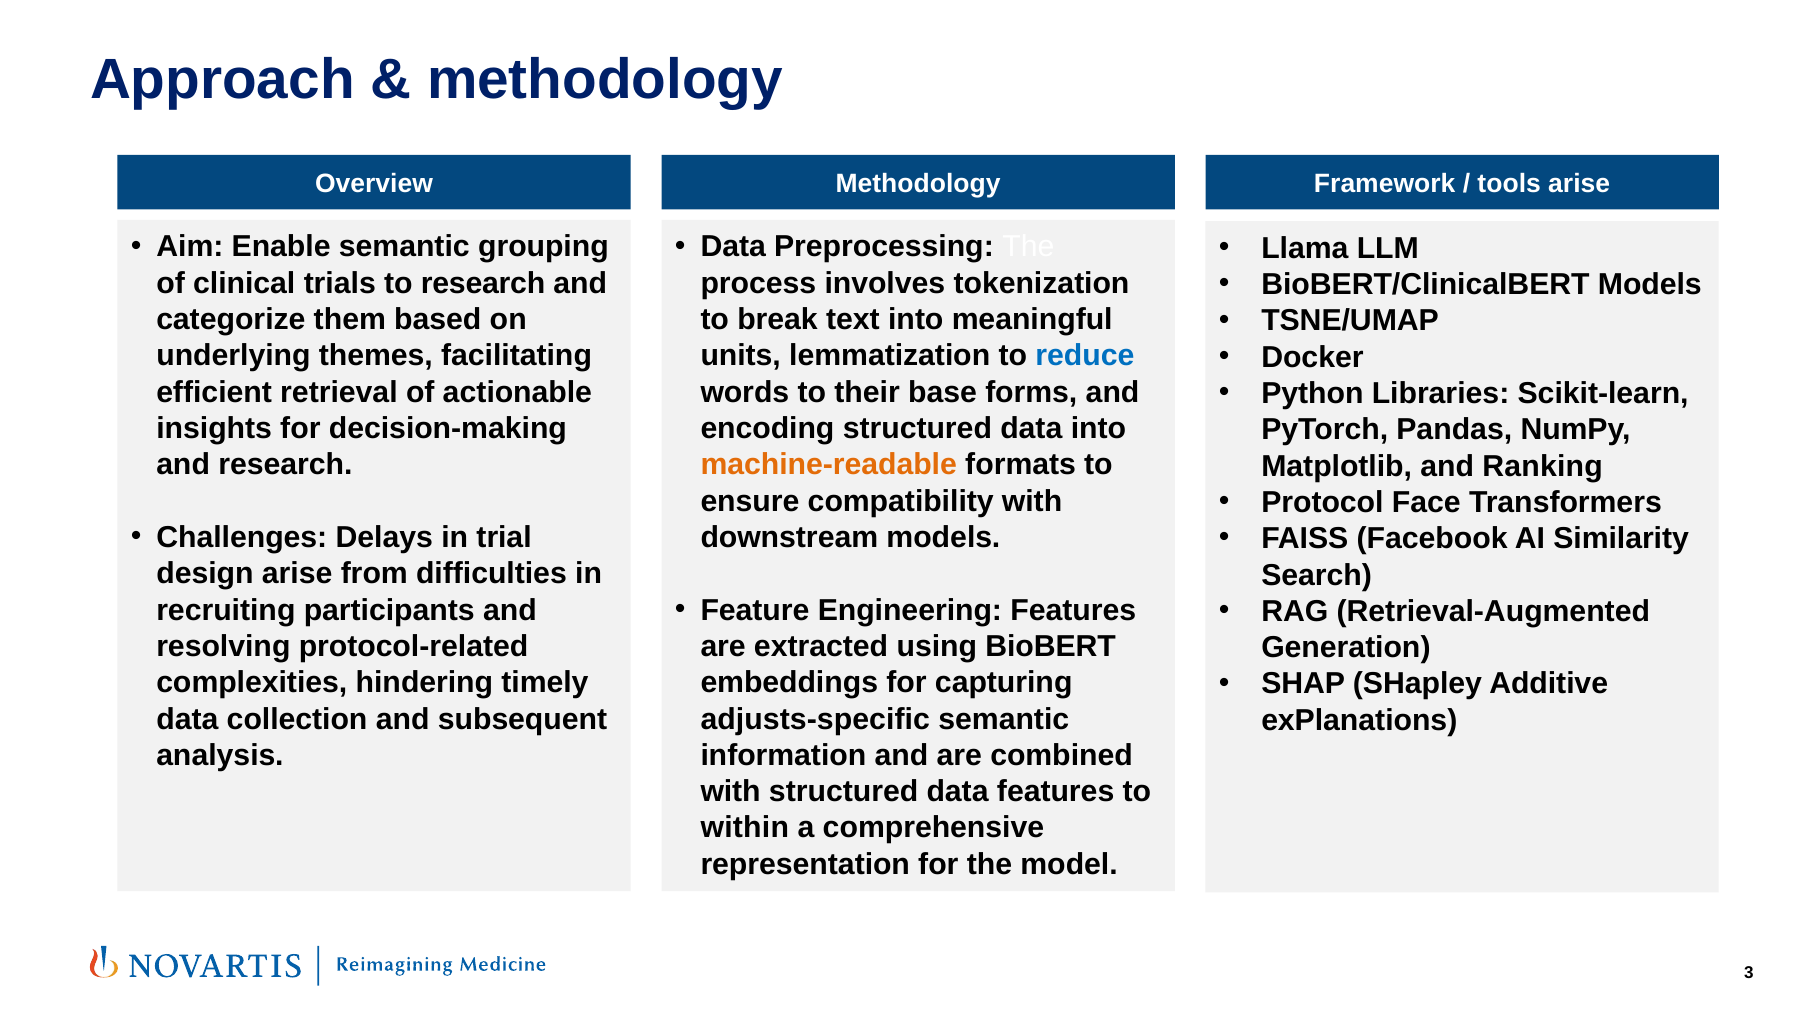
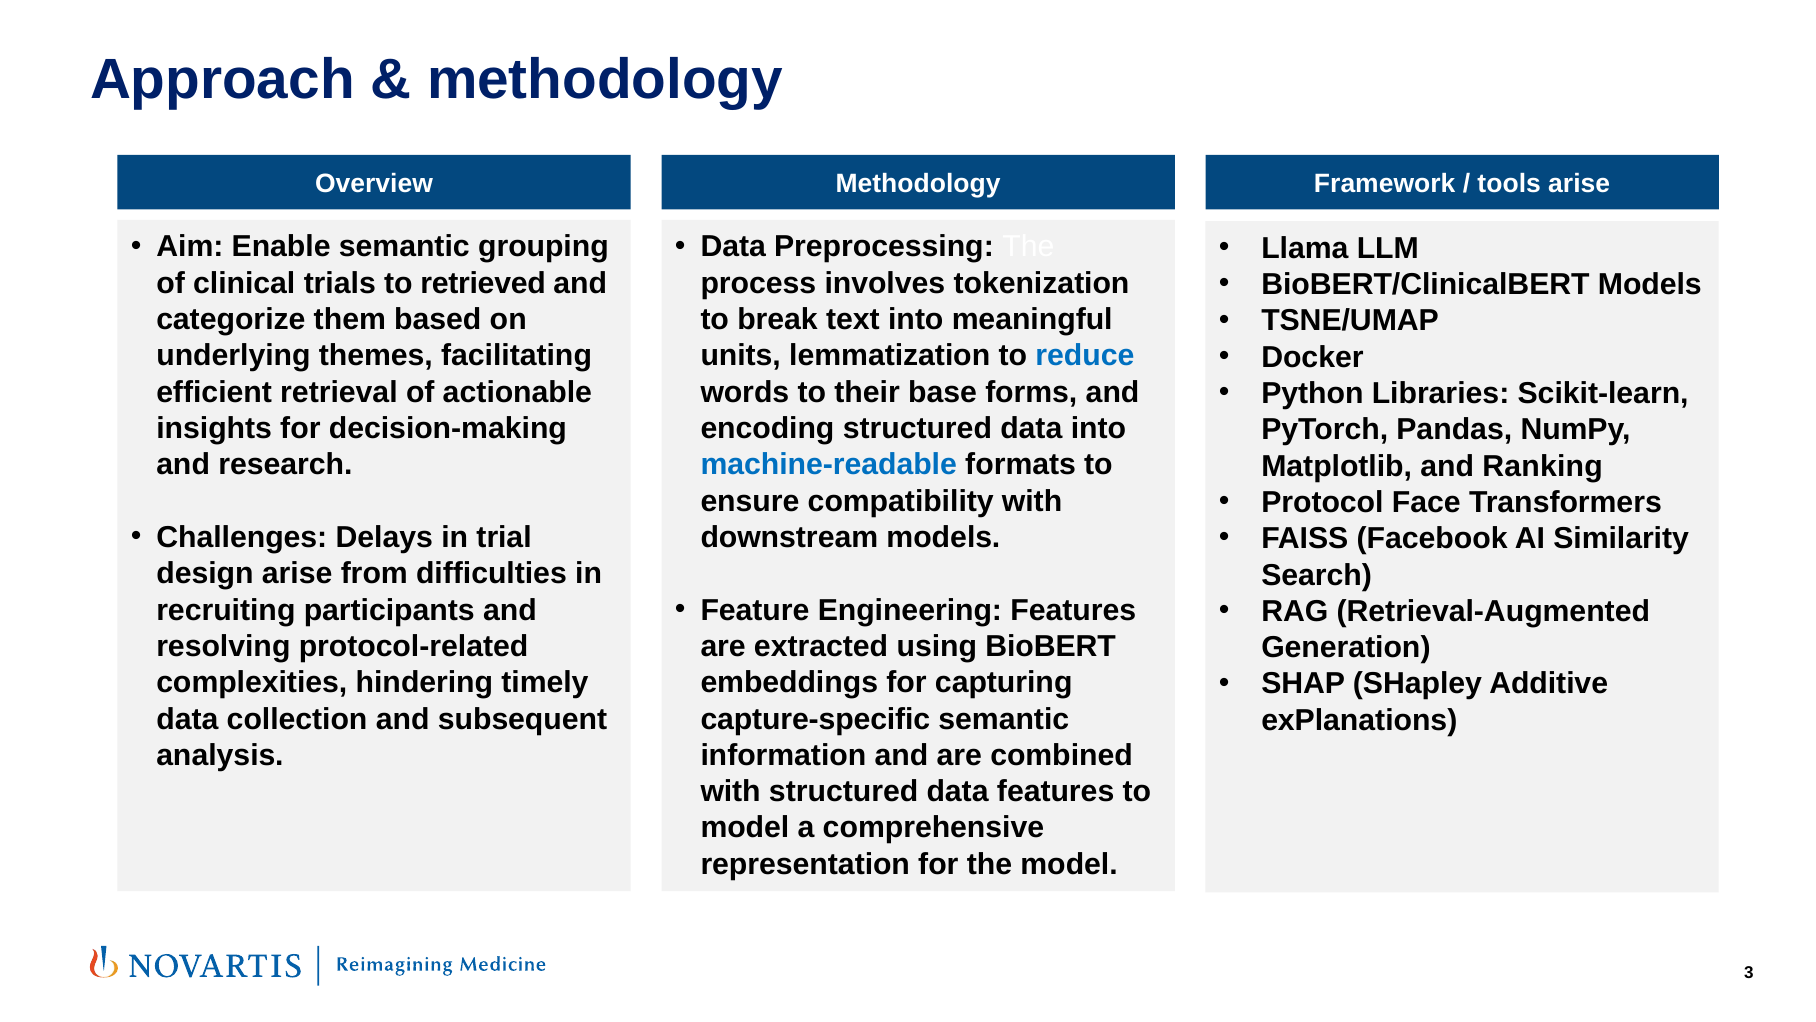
to research: research -> retrieved (483, 283)
machine-readable colour: orange -> blue (829, 465)
adjusts-specific: adjusts-specific -> capture-specific (815, 719)
within: within -> model (745, 828)
